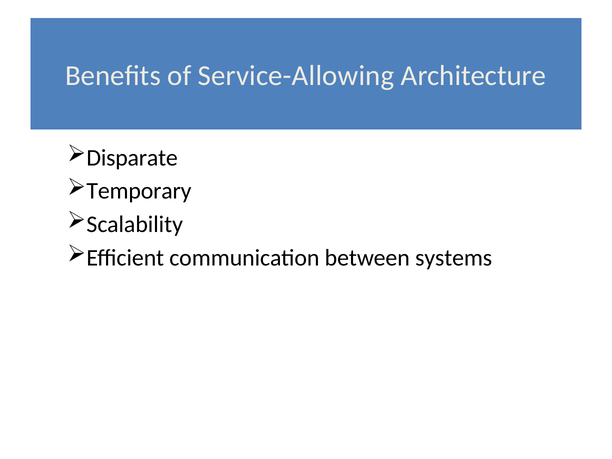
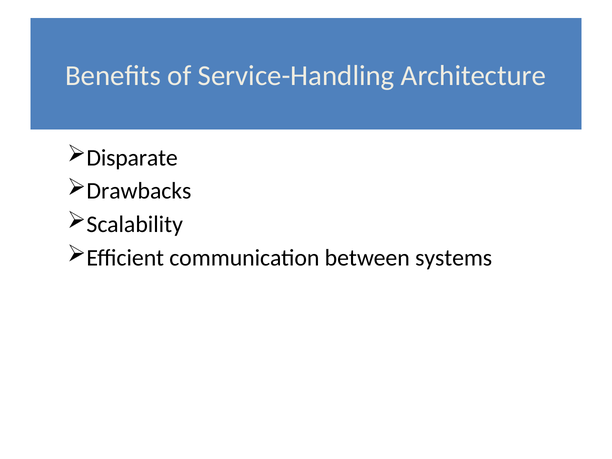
Service-Allowing: Service-Allowing -> Service-Handling (296, 76)
Temporary: Temporary -> Drawbacks (139, 191)
